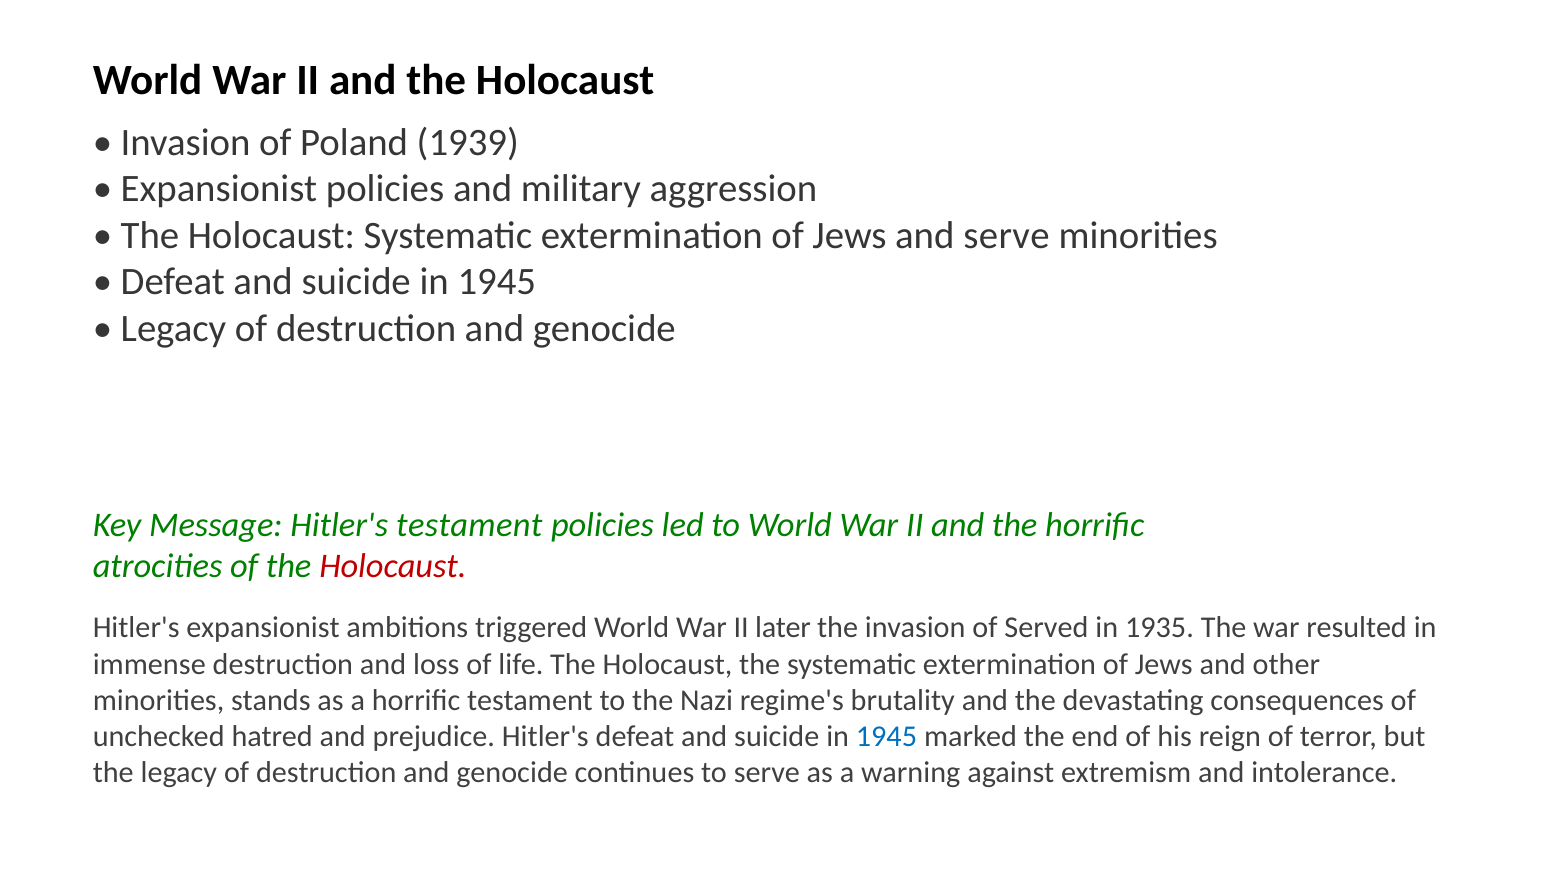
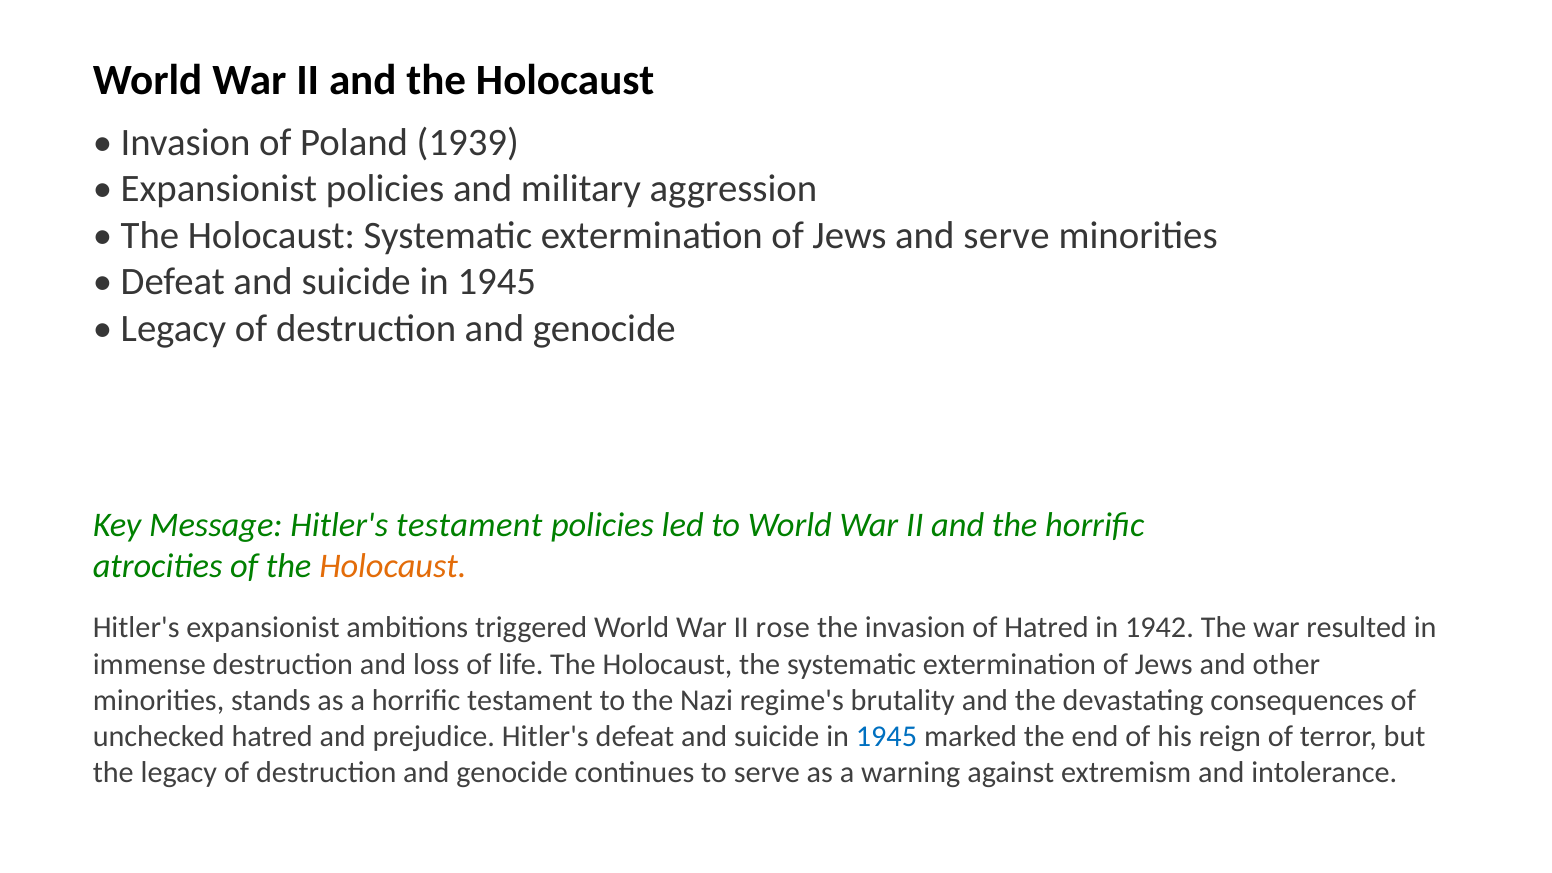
Holocaust colour: red -> orange (393, 566)
later: later -> rose (783, 628)
of Served: Served -> Hatred (1047, 628)
1935: 1935 -> 1942 (1159, 628)
